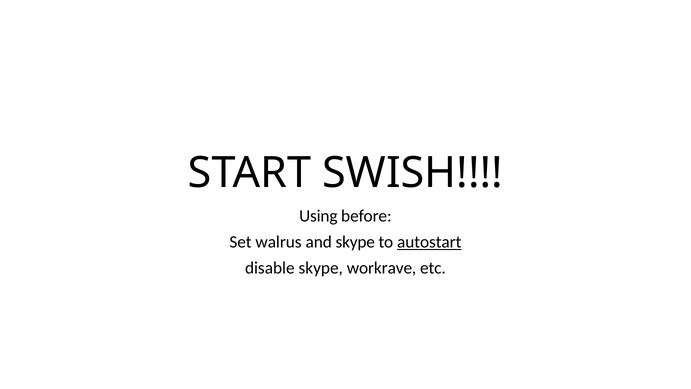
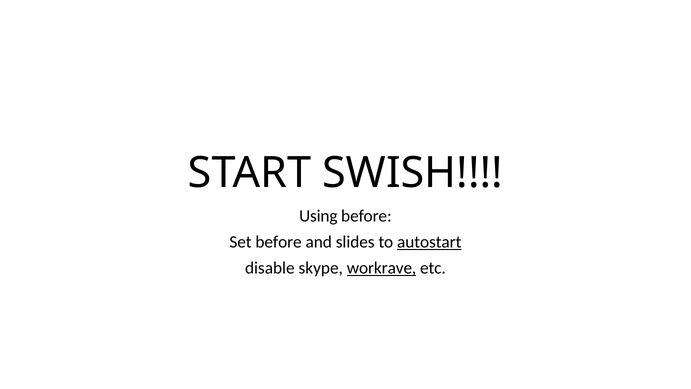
Set walrus: walrus -> before (279, 242)
and skype: skype -> slides (355, 242)
workrave underline: none -> present (382, 268)
